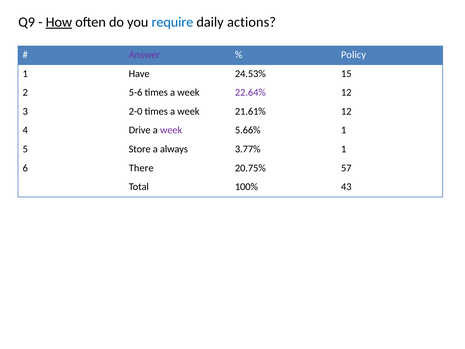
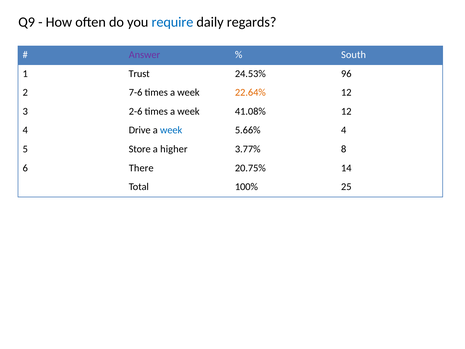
How underline: present -> none (59, 22)
actions: actions -> regards (252, 22)
Policy: Policy -> South (354, 55)
Have: Have -> Trust (139, 74)
15: 15 -> 96 (346, 74)
5-6: 5-6 -> 7-6 (136, 92)
22.64% colour: purple -> orange (250, 92)
2-0: 2-0 -> 2-6 (136, 111)
21.61%: 21.61% -> 41.08% (250, 111)
week colour: purple -> blue (171, 130)
5.66% 1: 1 -> 4 (344, 130)
always: always -> higher (174, 149)
3.77% 1: 1 -> 8 (344, 149)
57: 57 -> 14 (346, 168)
43: 43 -> 25 (346, 187)
